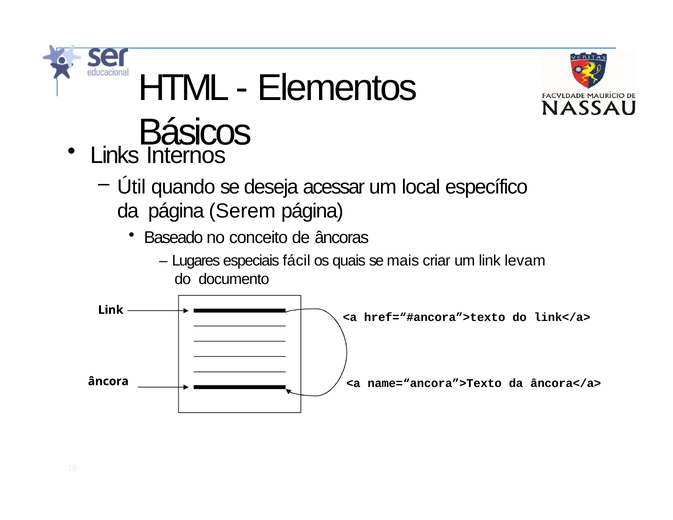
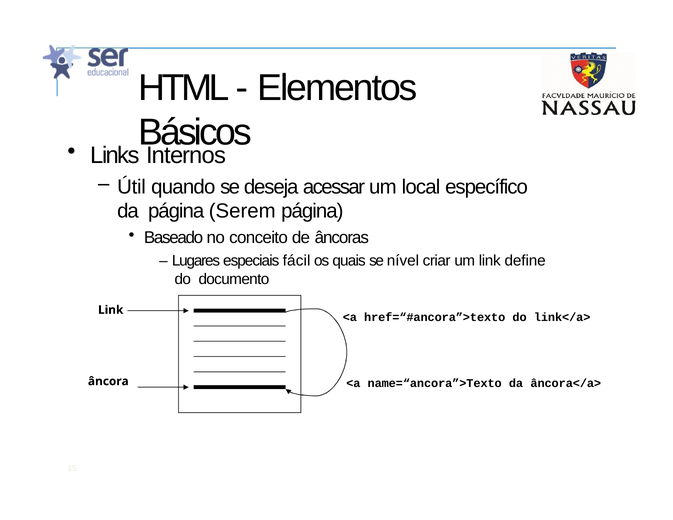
mais: mais -> nível (403, 261)
levam: levam -> define (525, 261)
